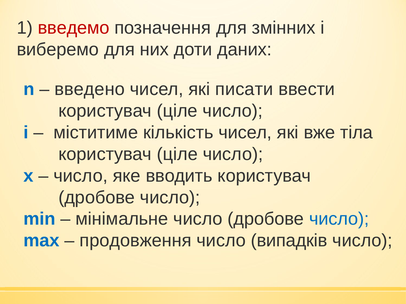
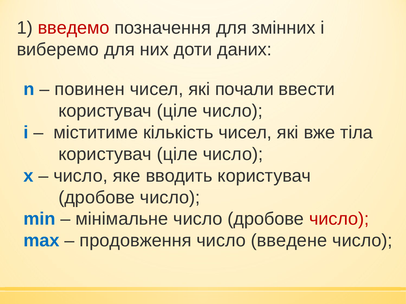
введено: введено -> повинен (90, 89)
писати: писати -> почали (244, 89)
число colour: blue -> red (339, 219)
випадків: випадків -> введене (289, 241)
